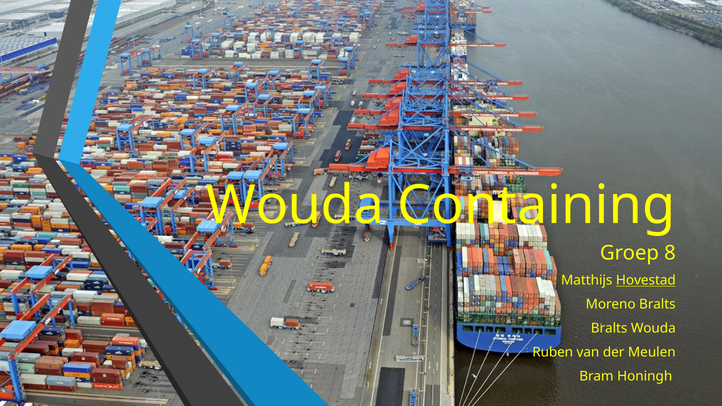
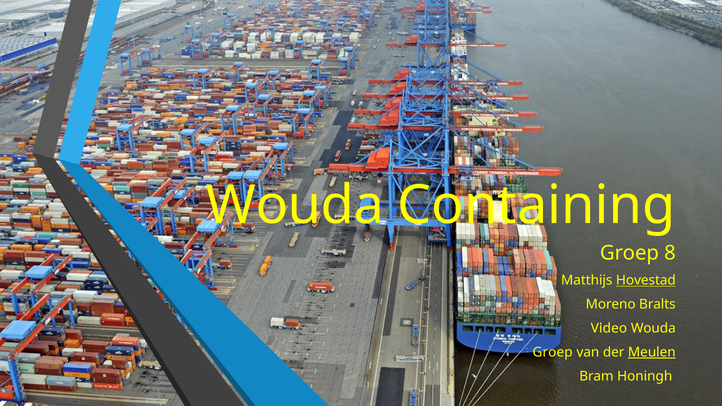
Bralts: Bralts -> Video (609, 328)
Ruben: Ruben -> Groep (553, 352)
Meulen underline: none -> present (652, 352)
